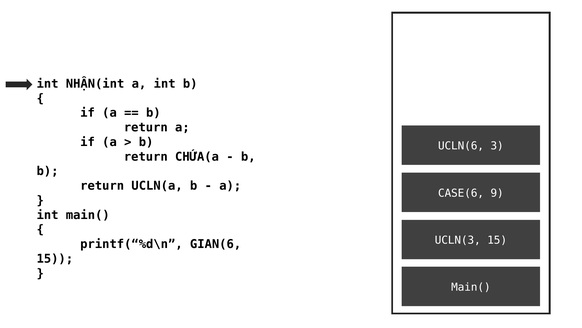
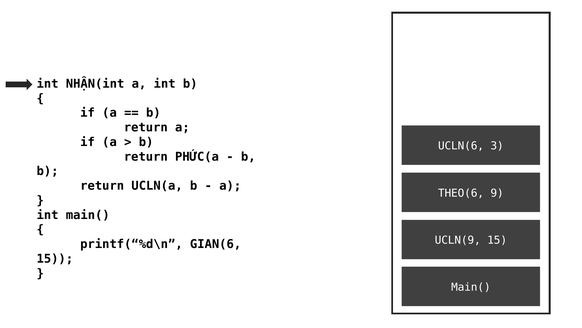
CHỨA(a: CHỨA(a -> PHỨC(a (197, 156)
CASE(6: CASE(6 -> THEO(6 (461, 193)
UCLN(3: UCLN(3 -> UCLN(9 (458, 240)
